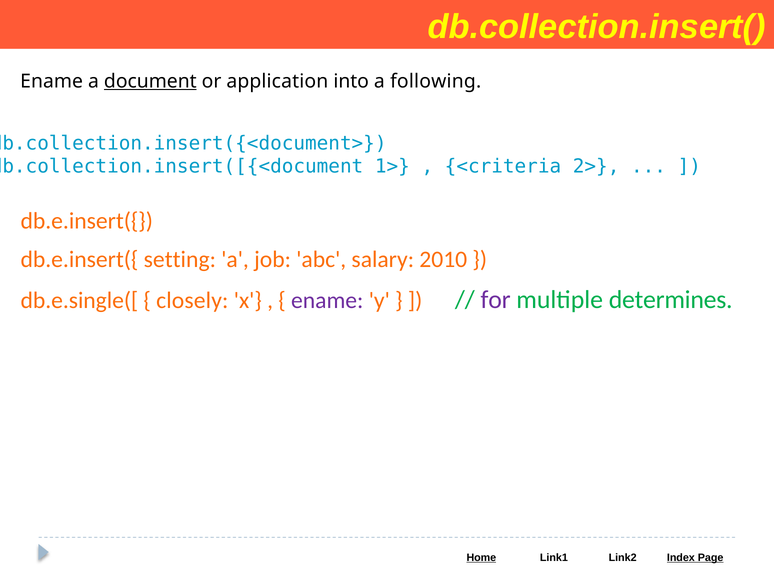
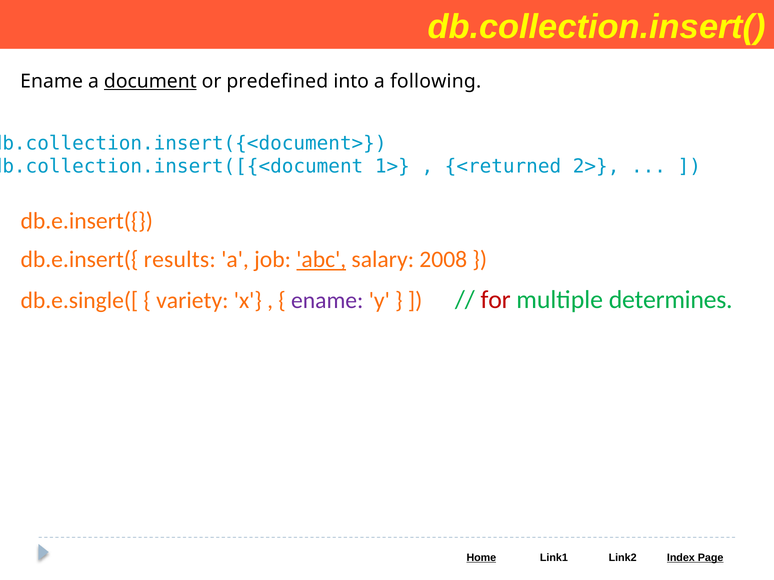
application: application -> predefined (277, 81)
<criteria: <criteria -> <returned (503, 167)
setting: setting -> results (180, 260)
abc underline: none -> present (321, 260)
2010: 2010 -> 2008 (443, 260)
closely: closely -> variety (192, 301)
for colour: purple -> red (496, 300)
